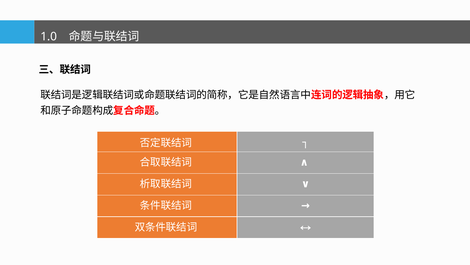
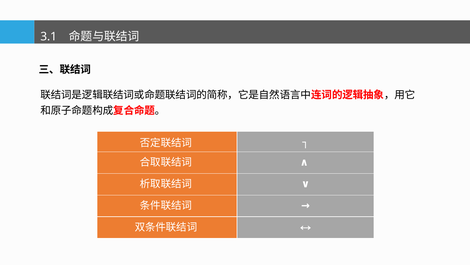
1.0: 1.0 -> 3.1 (49, 37)
